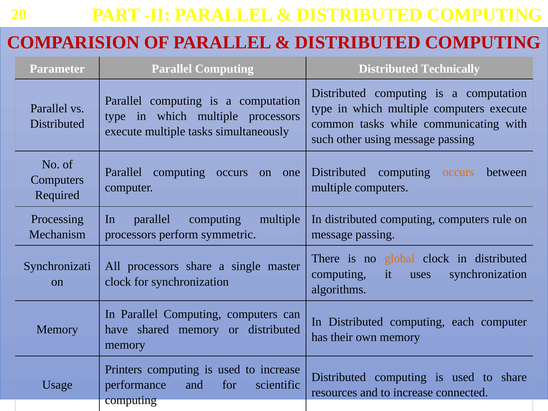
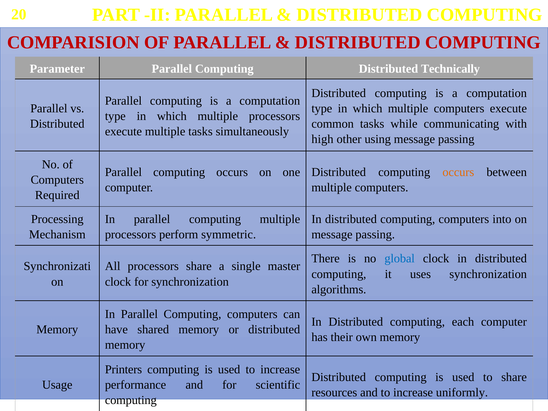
such: such -> high (322, 139)
rule: rule -> into (502, 219)
global colour: orange -> blue (400, 259)
connected: connected -> uniformly (462, 393)
